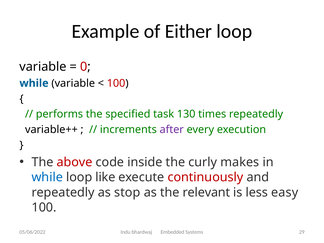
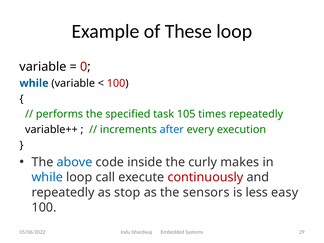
Either: Either -> These (188, 31)
130: 130 -> 105 (186, 114)
after colour: purple -> blue (172, 130)
above colour: red -> blue (75, 162)
like: like -> call (105, 177)
relevant: relevant -> sensors (206, 192)
